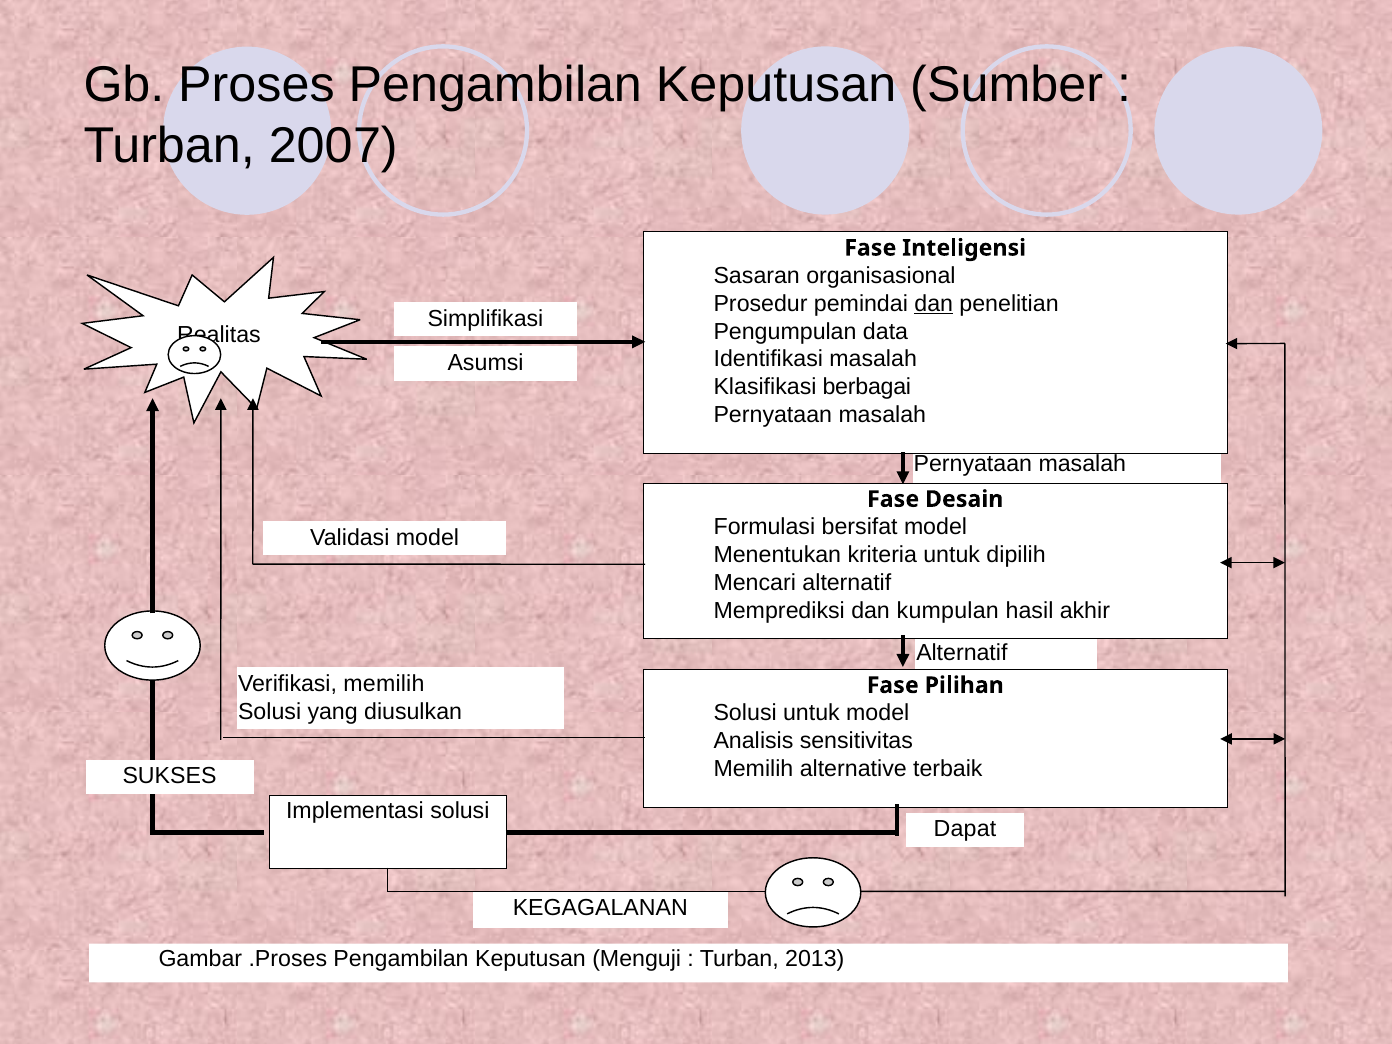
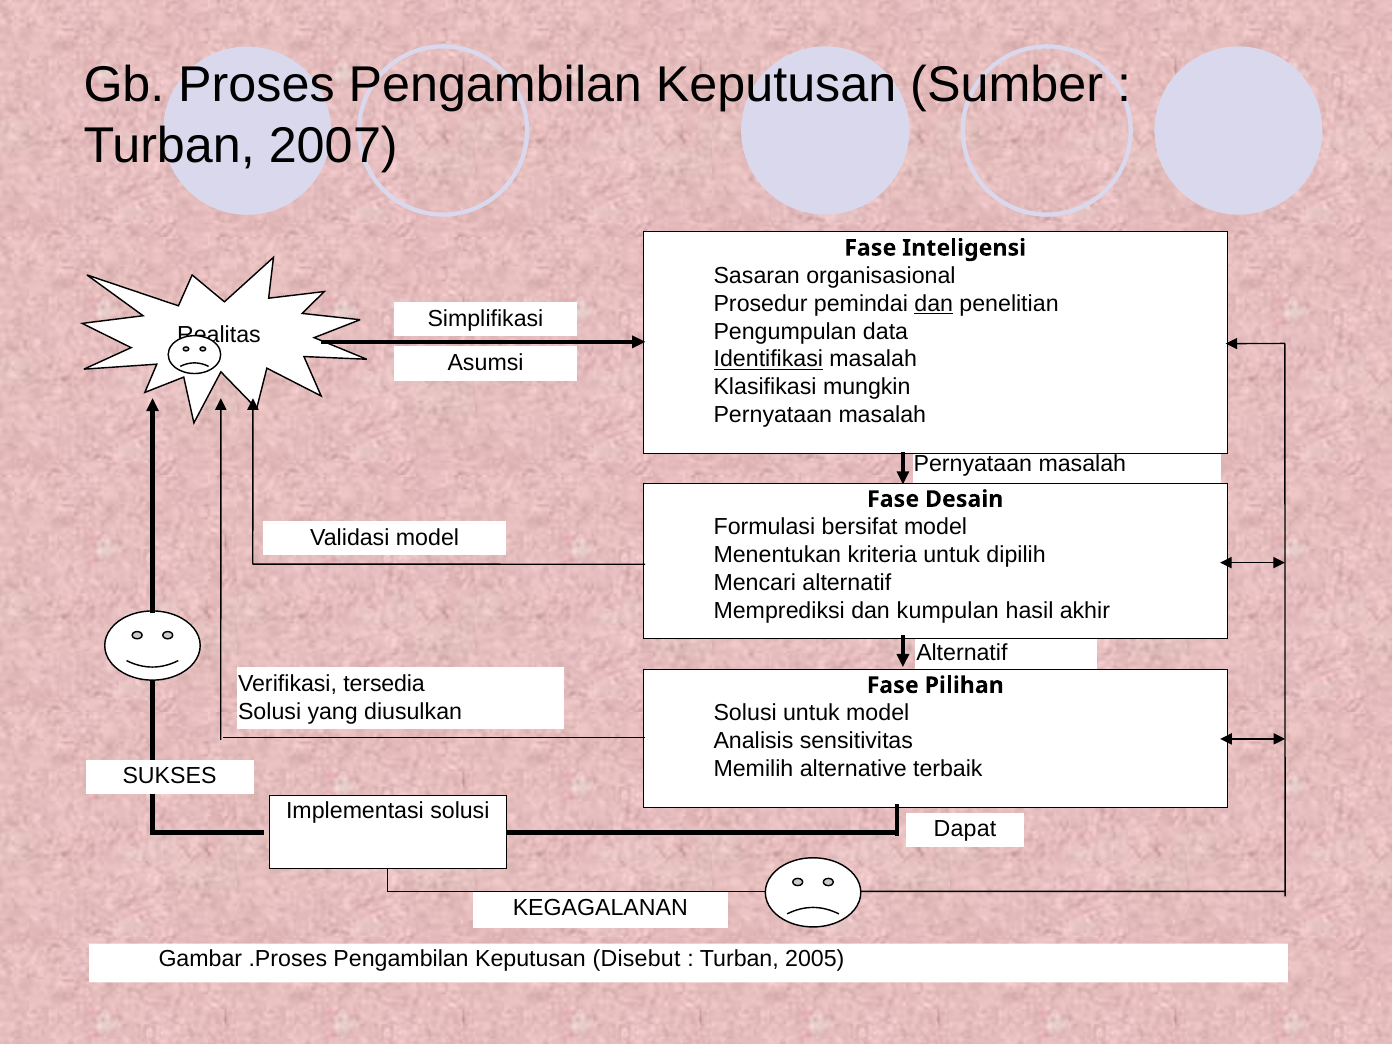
Identifikasi underline: none -> present (768, 359)
berbagai: berbagai -> mungkin (867, 387)
Verifikasi memilih: memilih -> tersedia (384, 684)
Menguji: Menguji -> Disebut (637, 959)
2013: 2013 -> 2005 (815, 959)
